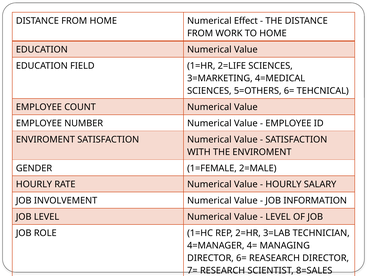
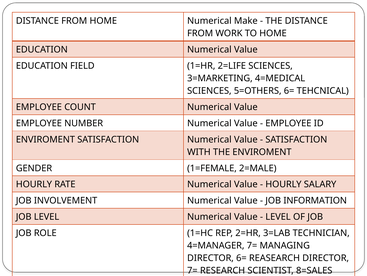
Effect: Effect -> Make (246, 21)
4=MANAGER 4=: 4= -> 7= (252, 245)
